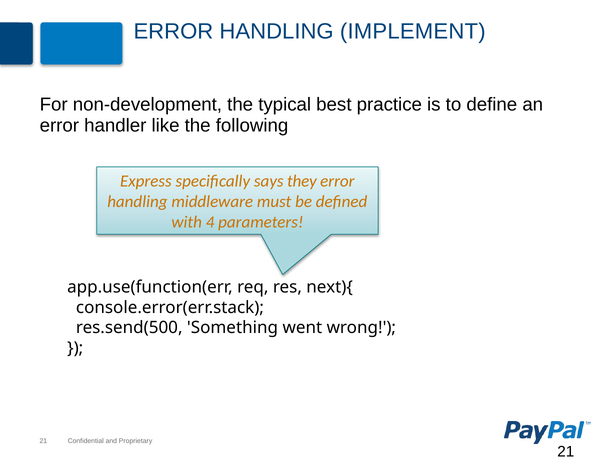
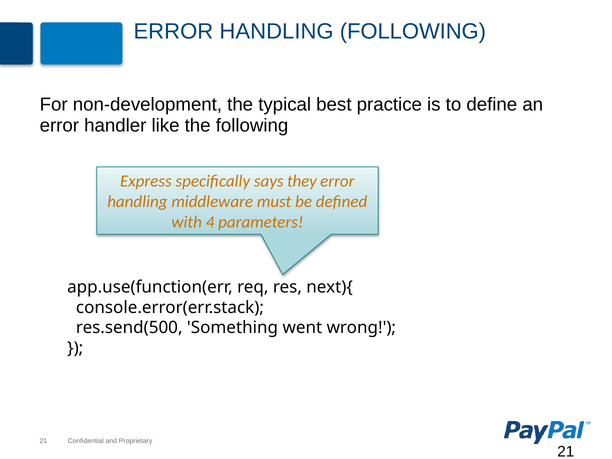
HANDLING IMPLEMENT: IMPLEMENT -> FOLLOWING (413, 31)
